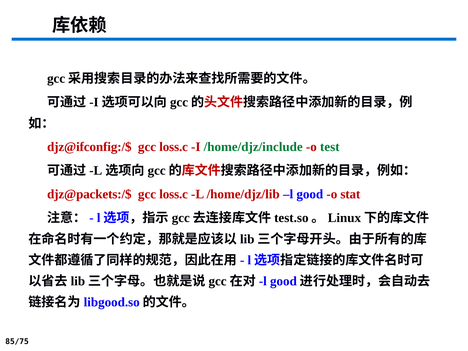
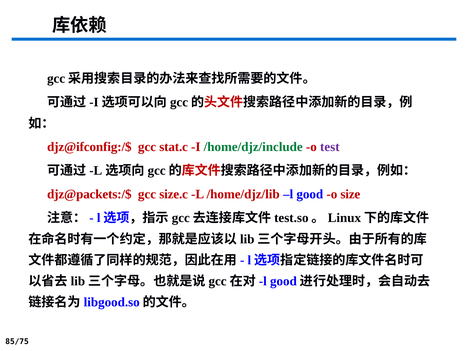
loss.c: loss.c -> stat.c (174, 147)
test colour: green -> purple (330, 147)
loss.c: loss.c -> size.c (174, 194)
stat: stat -> size (350, 194)
